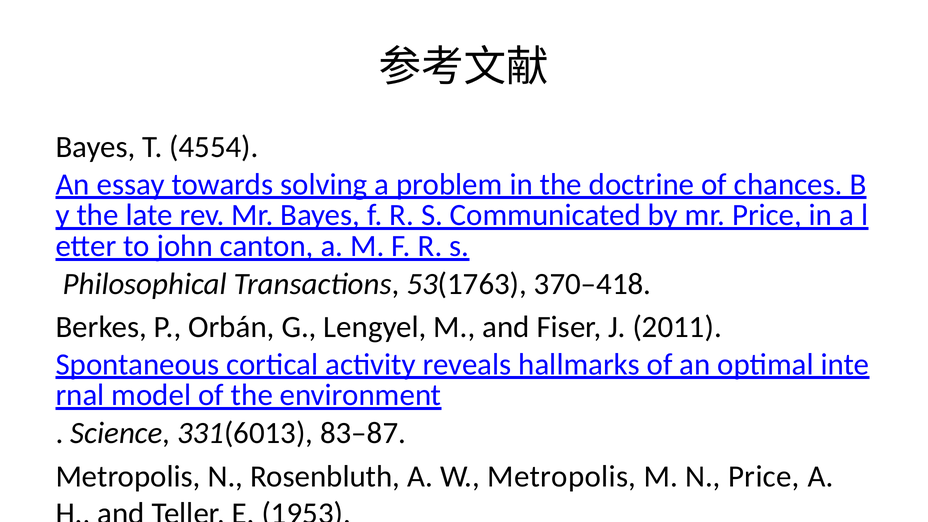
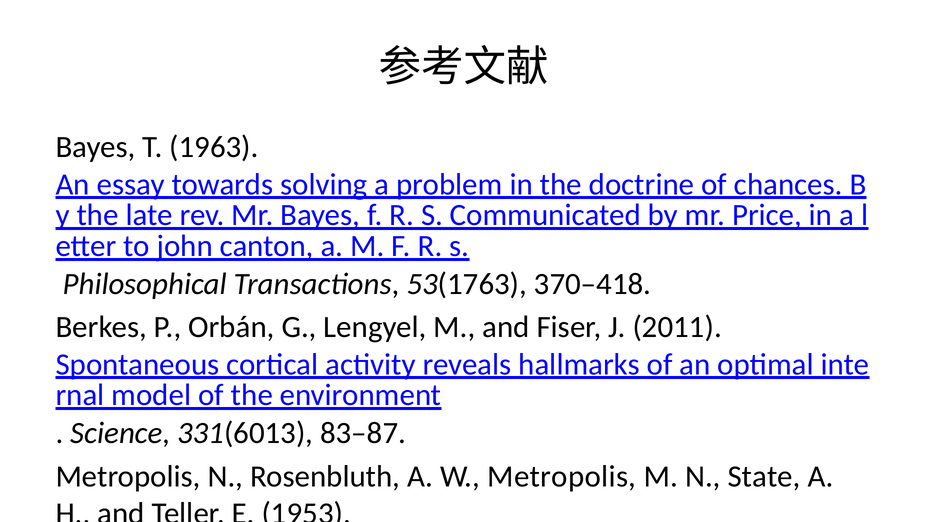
4554: 4554 -> 1963 (214, 147)
N Price: Price -> State (764, 476)
